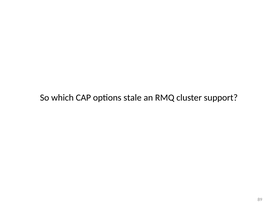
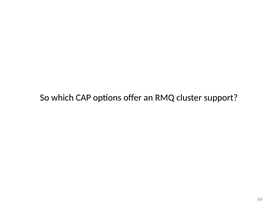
stale: stale -> offer (133, 98)
